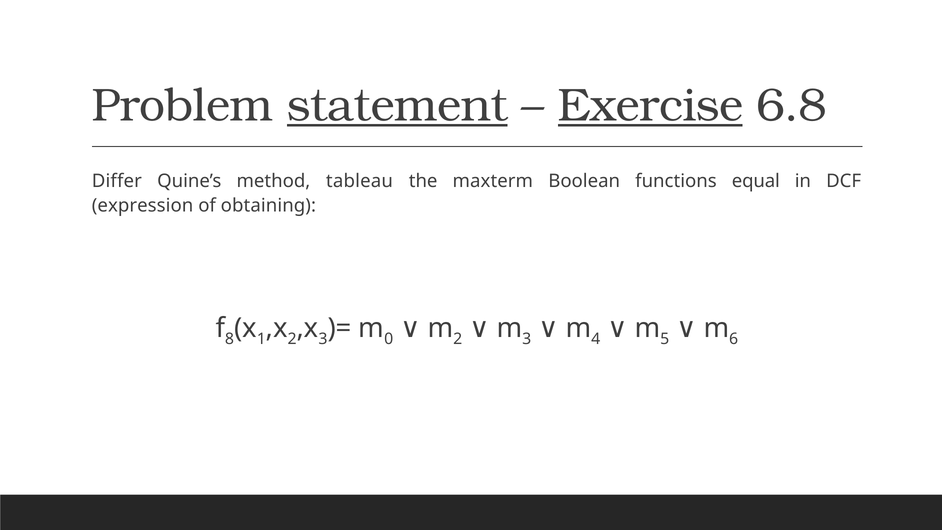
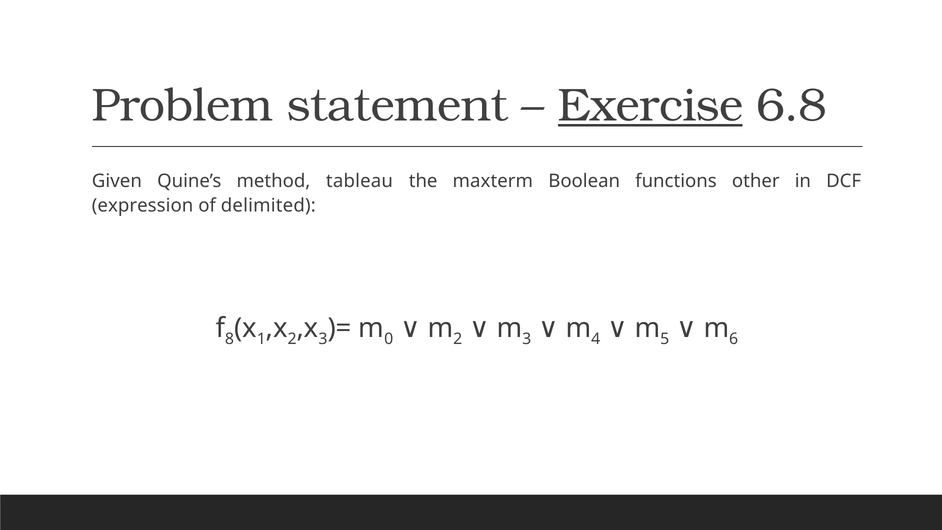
statement underline: present -> none (397, 105)
Differ: Differ -> Given (117, 181)
equal: equal -> other (756, 181)
obtaining: obtaining -> delimited (268, 206)
